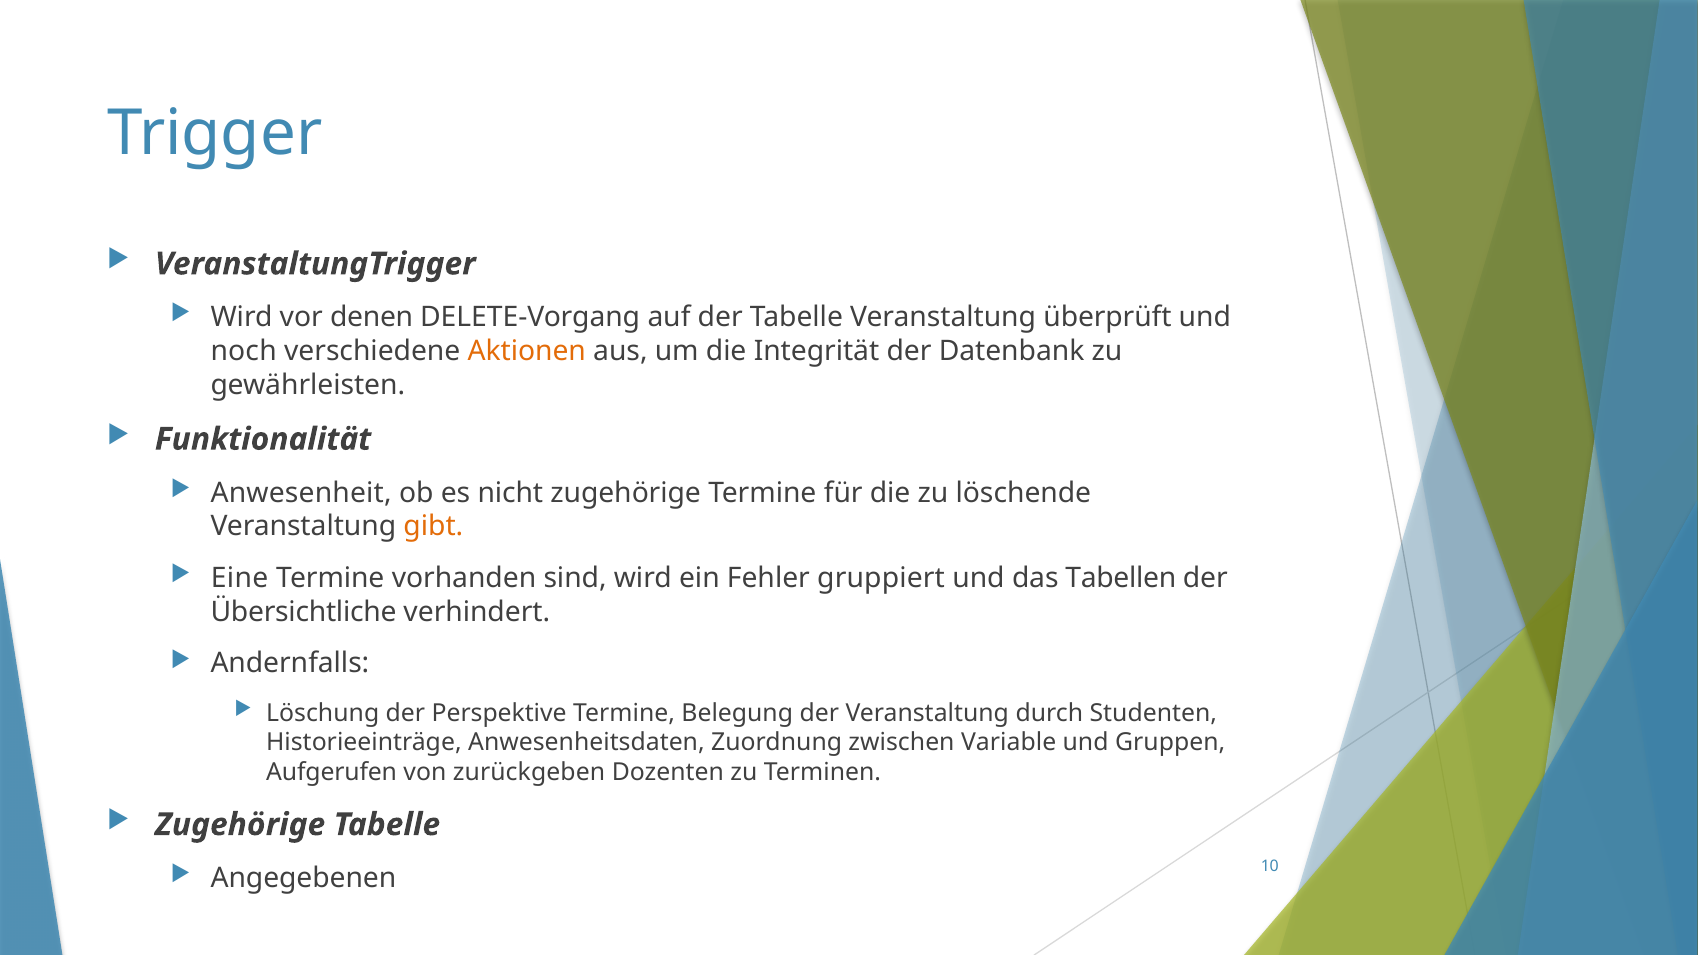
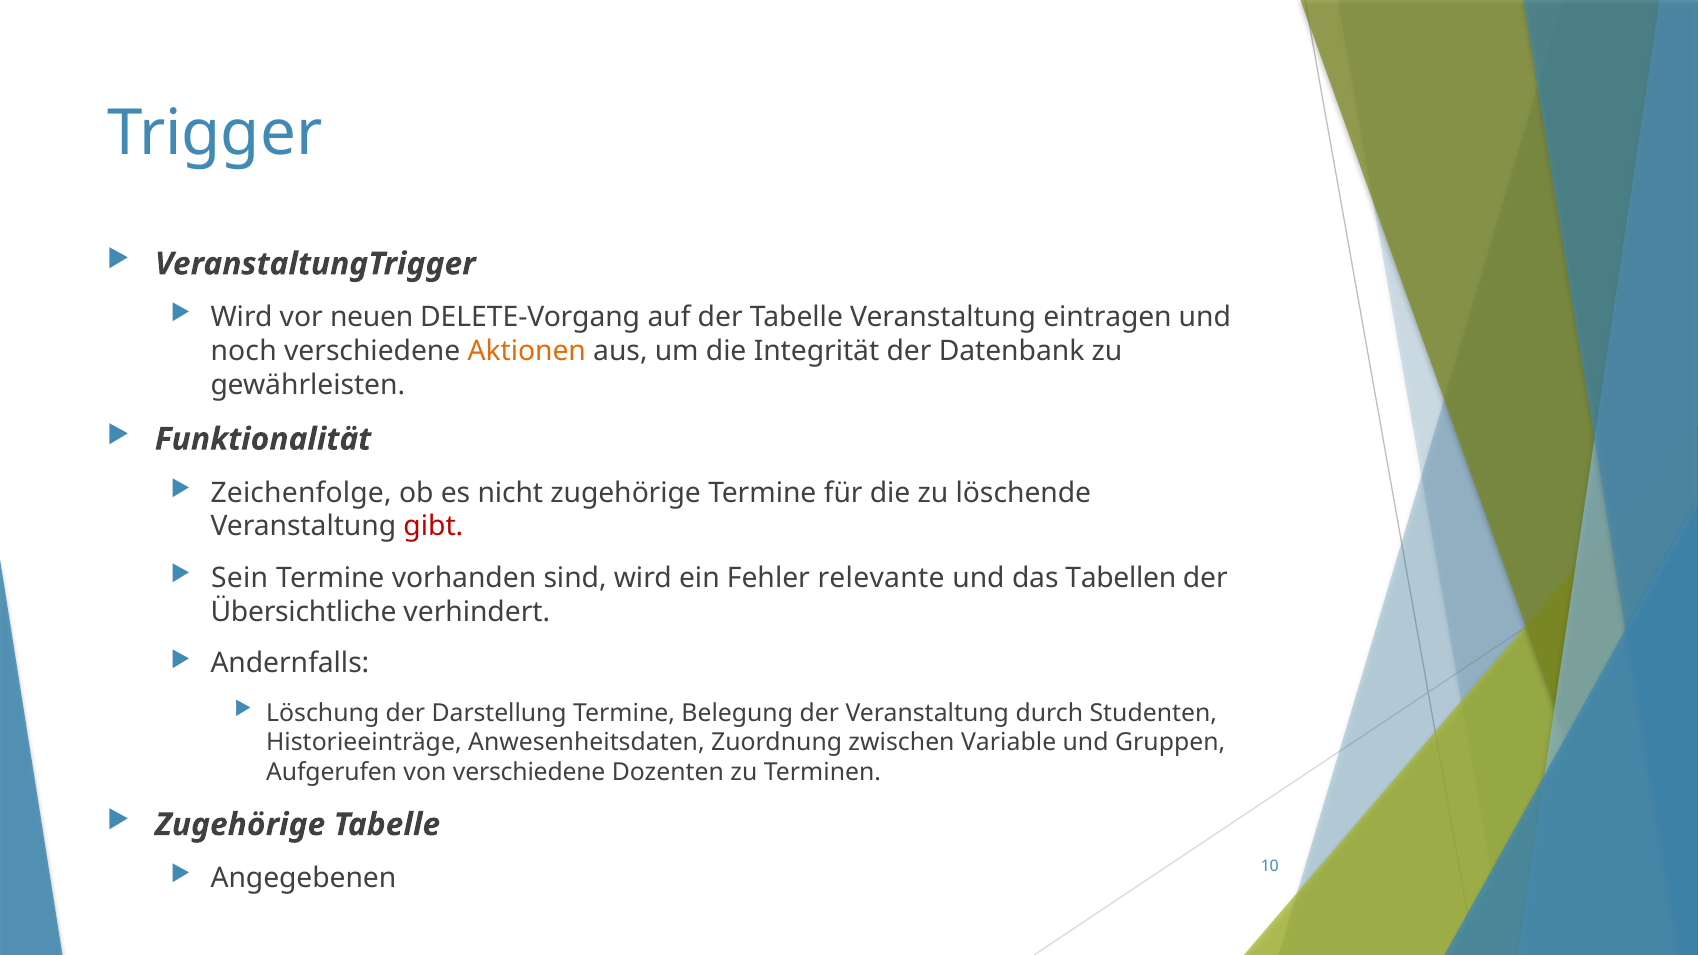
denen: denen -> neuen (372, 317)
überprüft: überprüft -> eintragen (1107, 317)
Anwesenheit: Anwesenheit -> Zeichenfolge (301, 493)
gibt colour: orange -> red (433, 527)
Eine: Eine -> Sein (240, 578)
gruppiert: gruppiert -> relevante (881, 578)
Perspektive: Perspektive -> Darstellung (499, 713)
von zurückgeben: zurückgeben -> verschiedene (529, 773)
